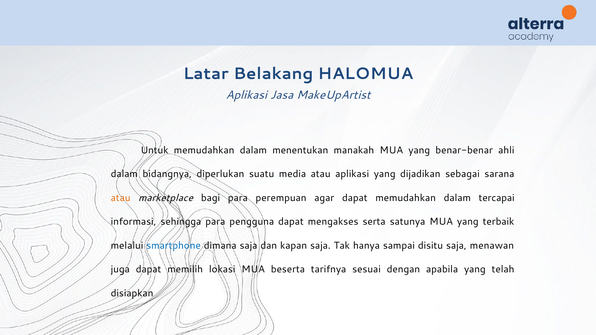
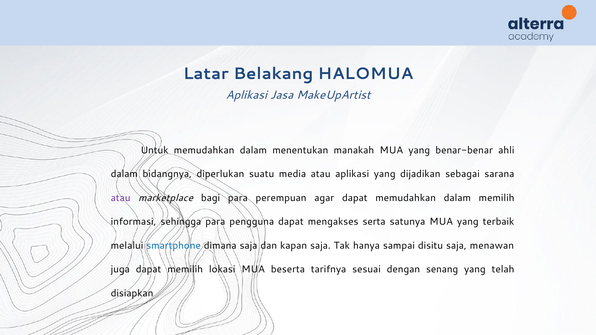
atau colour: orange -> purple (121, 198)
dalam tercapai: tercapai -> memilih (497, 198)
apabila: apabila -> senang (442, 270)
